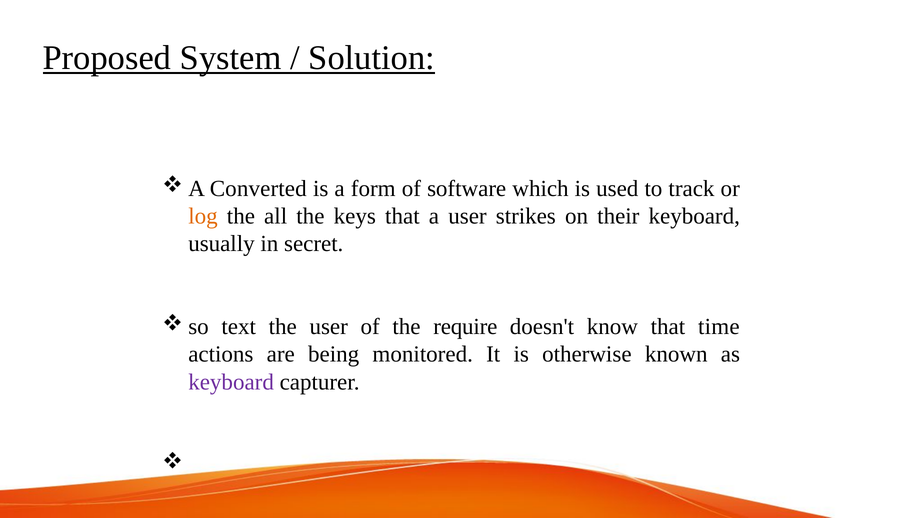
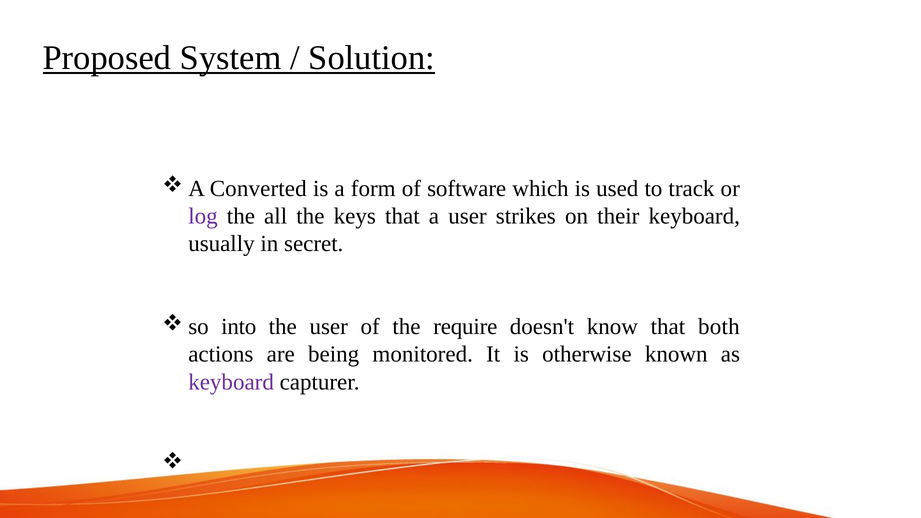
log colour: orange -> purple (203, 216)
text: text -> into (239, 327)
time: time -> both (719, 327)
